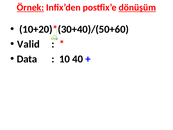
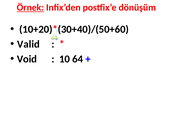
dönüşüm underline: present -> none (137, 8)
Data: Data -> Void (27, 59)
40: 40 -> 64 (78, 59)
